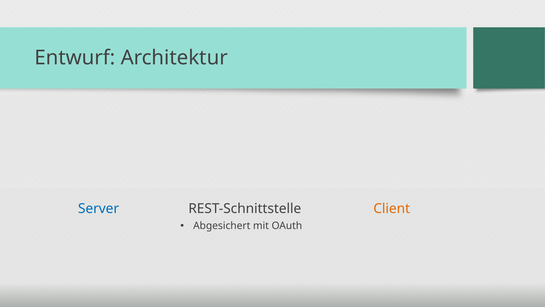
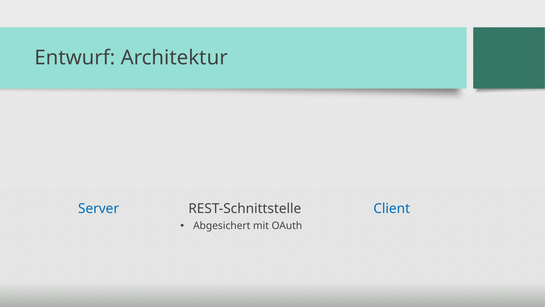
Client colour: orange -> blue (392, 208)
